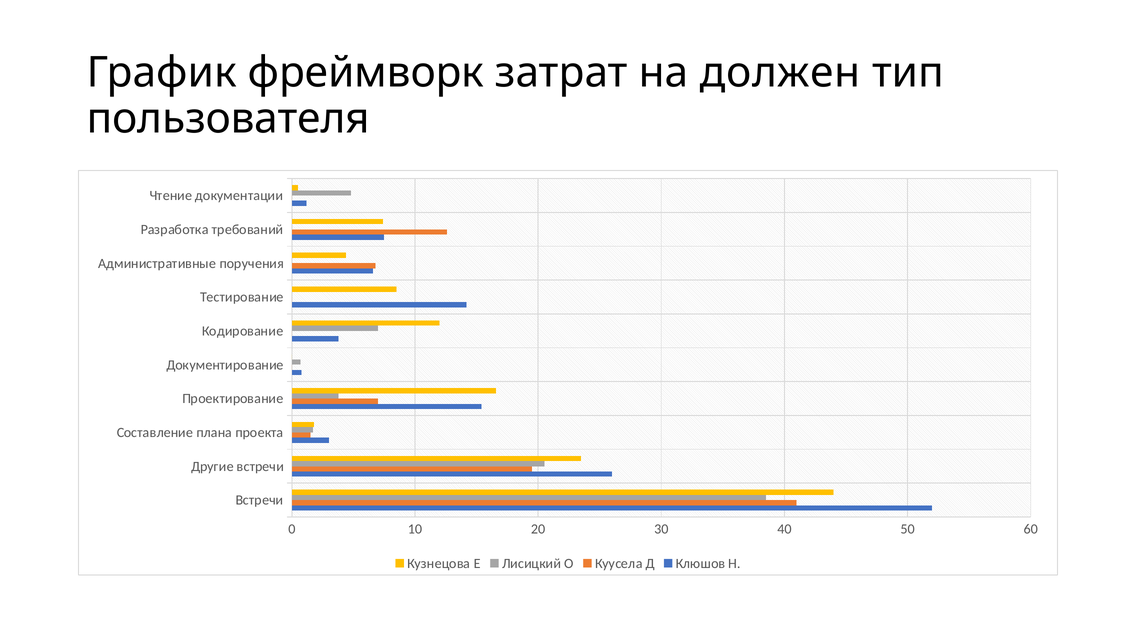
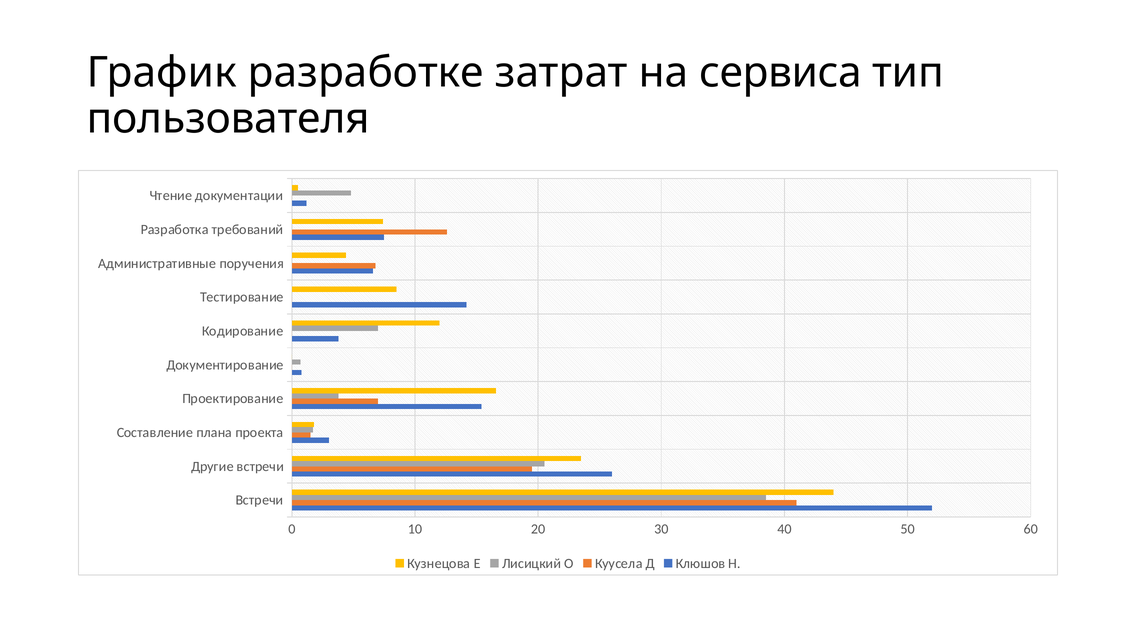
фреймворк: фреймворк -> разработке (366, 72)
должен: должен -> сервиса (781, 72)
